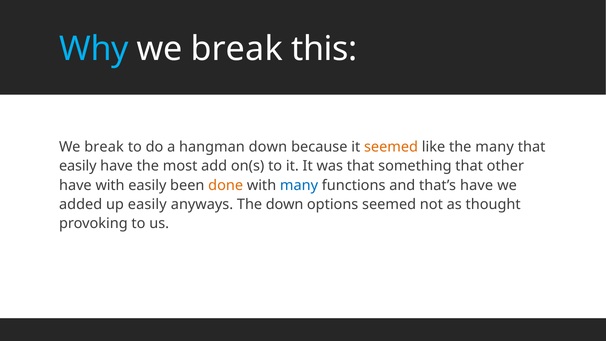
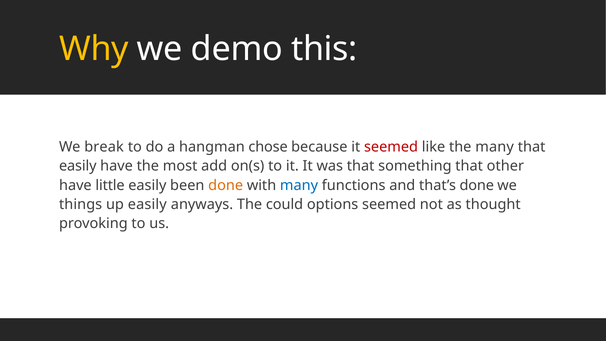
Why colour: light blue -> yellow (94, 49)
break: break -> demo (237, 49)
hangman down: down -> chose (268, 147)
seemed colour: orange -> red (391, 147)
have with: with -> little (110, 185)
that’s have: have -> done (477, 185)
added: added -> things (81, 204)
The down: down -> could (285, 204)
